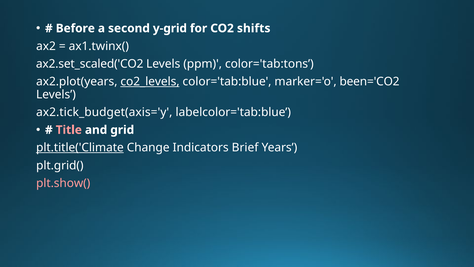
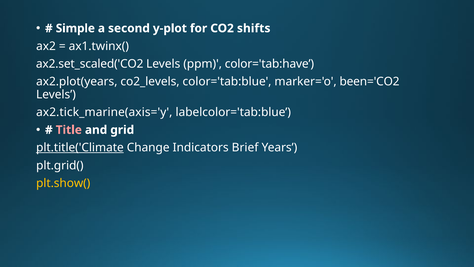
Before: Before -> Simple (75, 28)
y-grid: y-grid -> y-plot (170, 28)
color='tab:tons: color='tab:tons -> color='tab:have (269, 64)
co2_levels underline: present -> none (150, 81)
ax2.tick_budget(axis='y: ax2.tick_budget(axis='y -> ax2.tick_marine(axis='y (104, 112)
plt.show( colour: pink -> yellow (63, 183)
